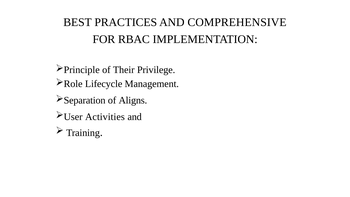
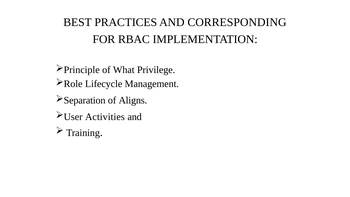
COMPREHENSIVE: COMPREHENSIVE -> CORRESPONDING (237, 22)
Their: Their -> What (124, 70)
